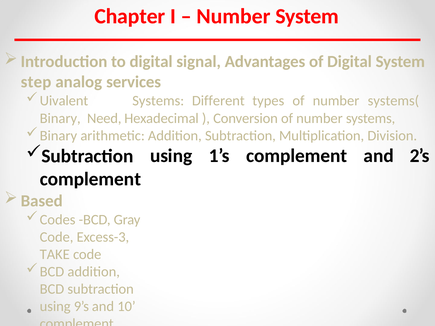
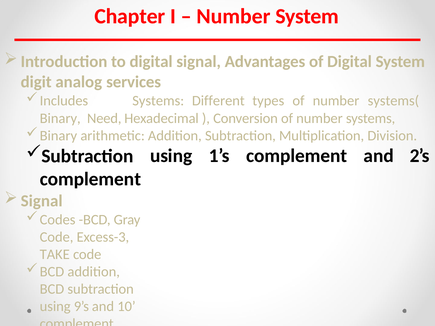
step: step -> digit (36, 82)
Uivalent: Uivalent -> Includes (64, 101)
Based: Based -> Signal (42, 201)
